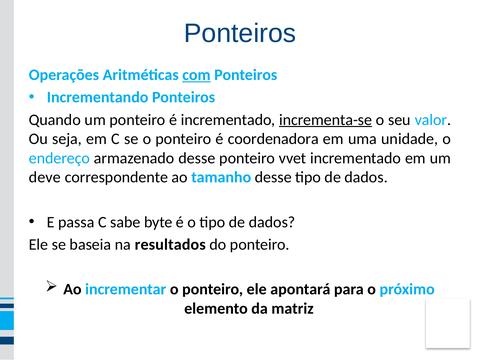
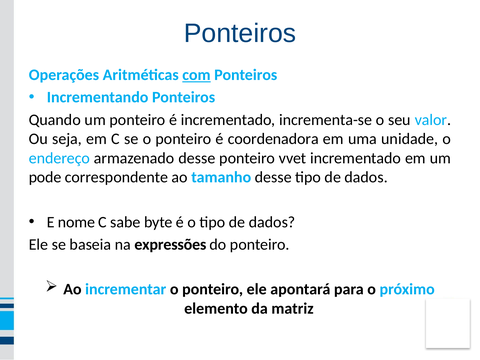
incrementa-se underline: present -> none (326, 120)
deve: deve -> pode (45, 177)
passa: passa -> nome (76, 222)
resultados: resultados -> expressões (170, 245)
